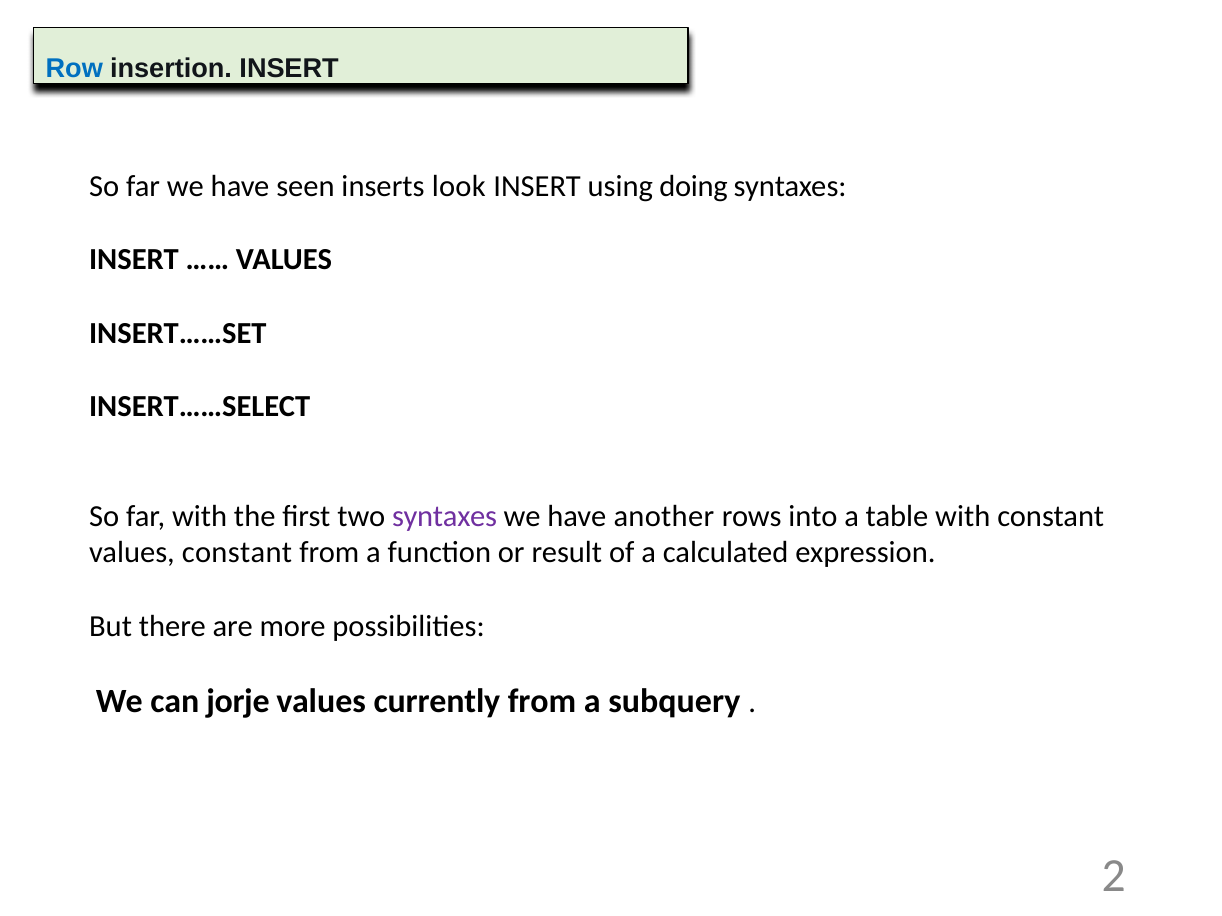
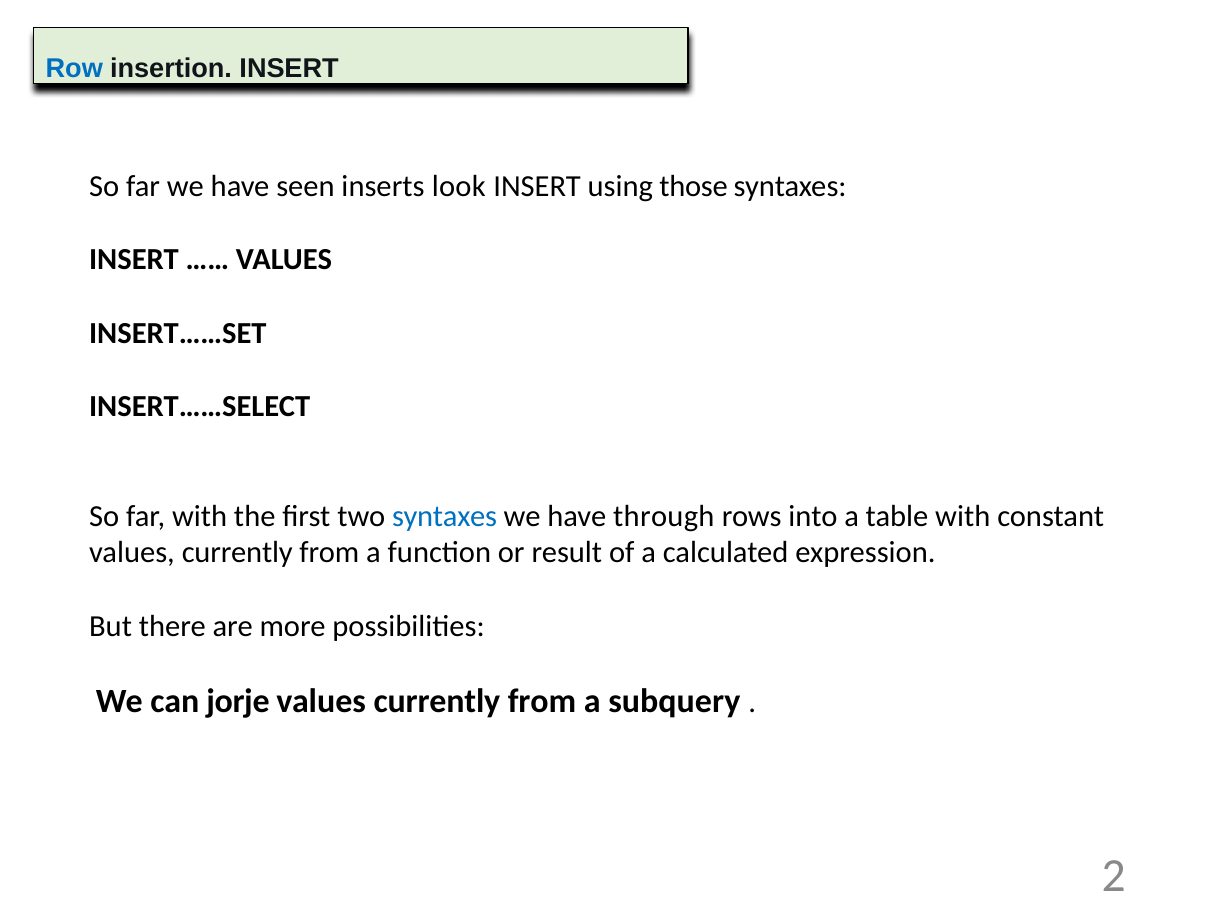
doing: doing -> those (694, 186)
syntaxes colour: purple -> blue (445, 516)
another: another -> through (664, 516)
constant: constant -> currently (237, 553)
